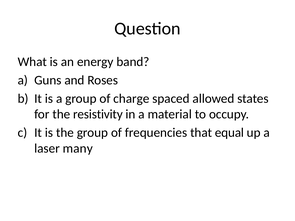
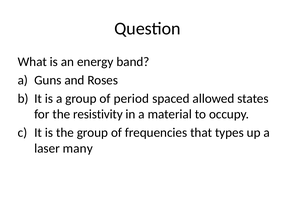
charge: charge -> period (131, 99)
equal: equal -> types (229, 133)
